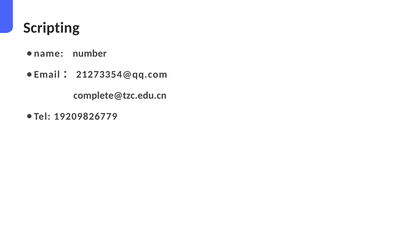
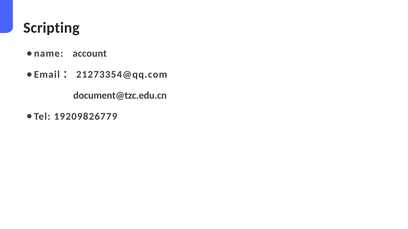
number: number -> account (90, 54)
complete@tzc.edu.cn: complete@tzc.edu.cn -> document@tzc.edu.cn (120, 96)
